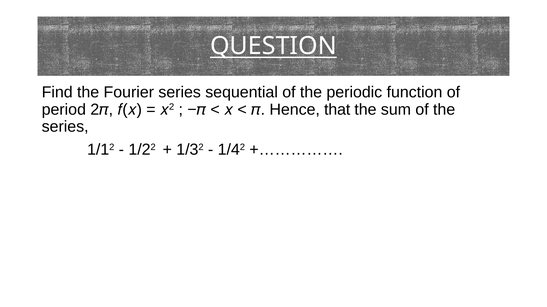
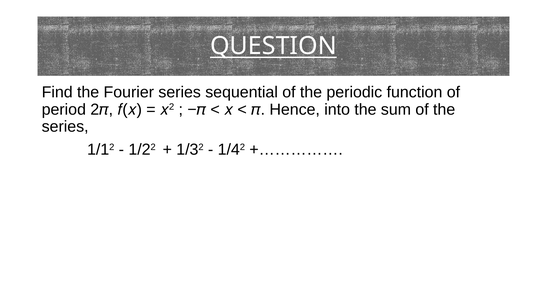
that: that -> into (337, 110)
